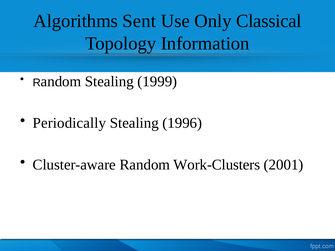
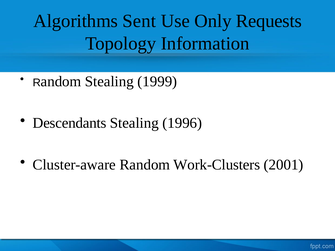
Classical: Classical -> Requests (269, 21)
Periodically: Periodically -> Descendants (70, 123)
